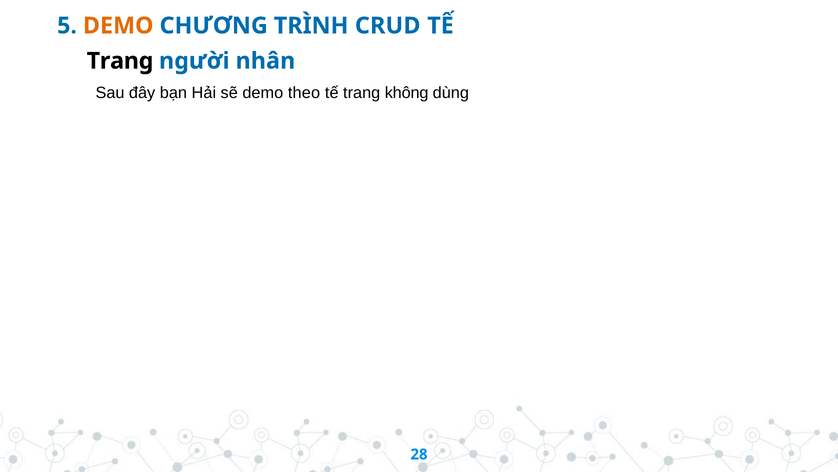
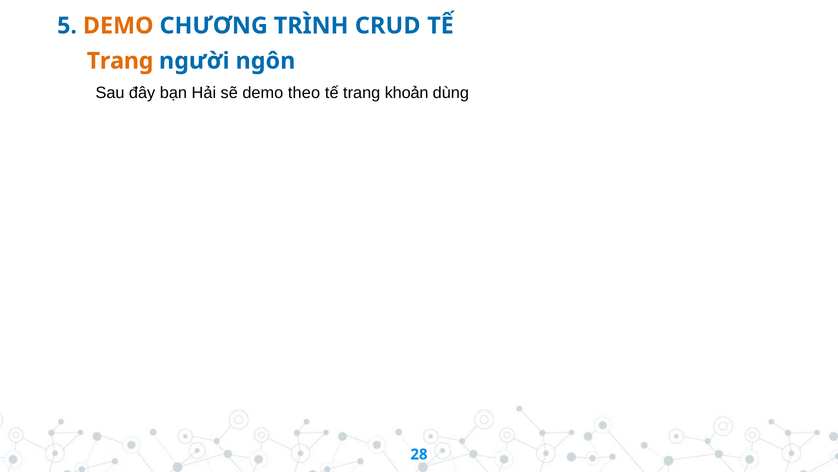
Trang colour: black -> orange (120, 61)
nhân: nhân -> ngôn (265, 61)
không: không -> khoản (407, 93)
